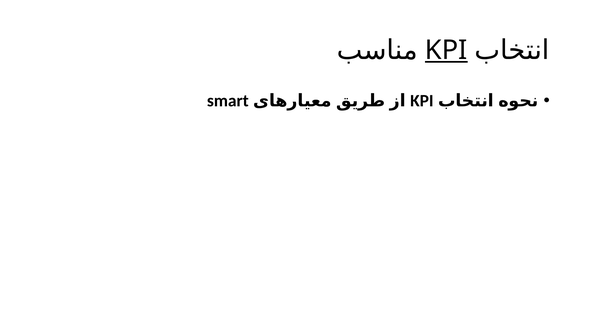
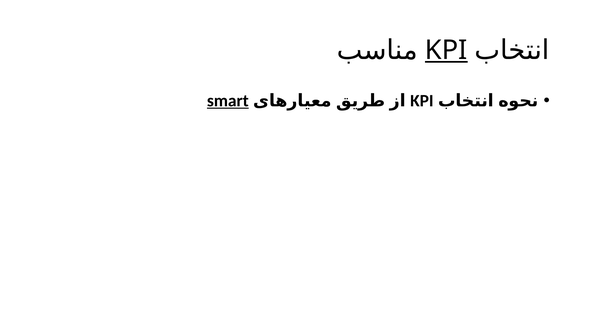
smart underline: none -> present (228, 101)
